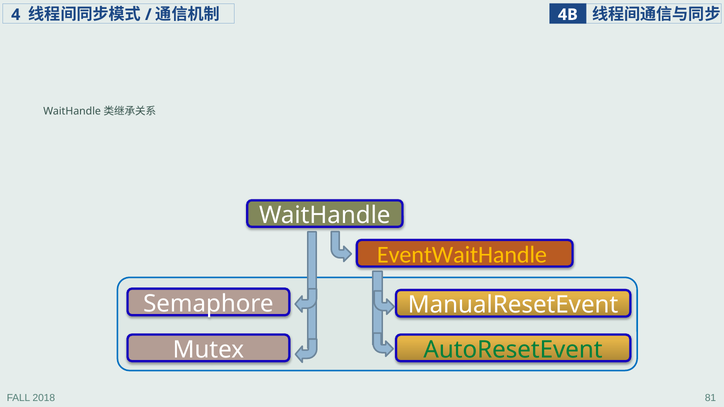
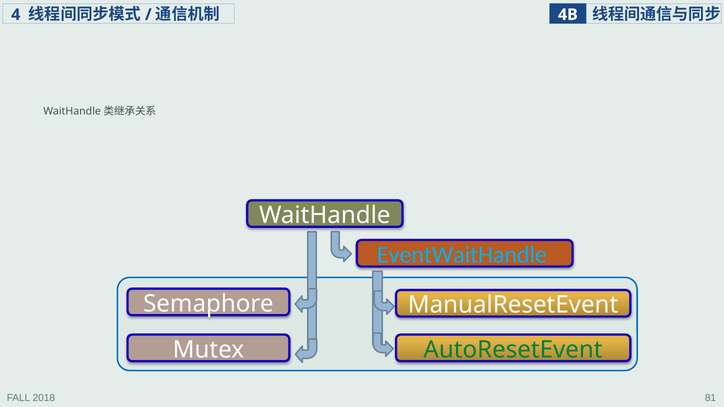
EventWaitHandle colour: yellow -> light blue (462, 255)
